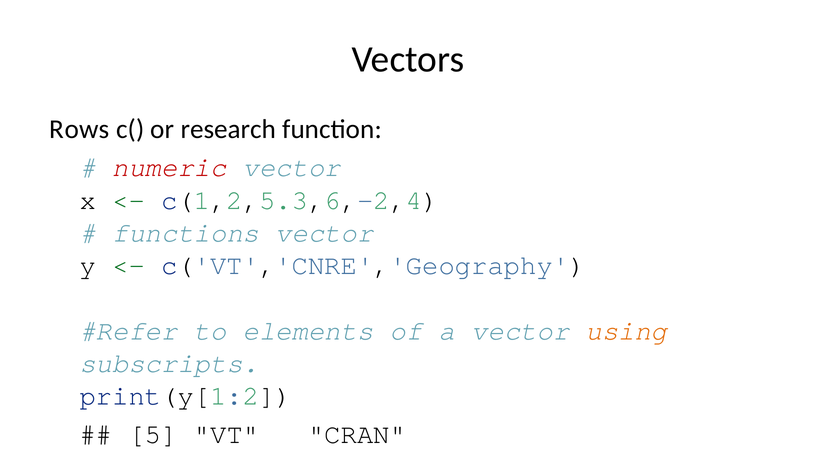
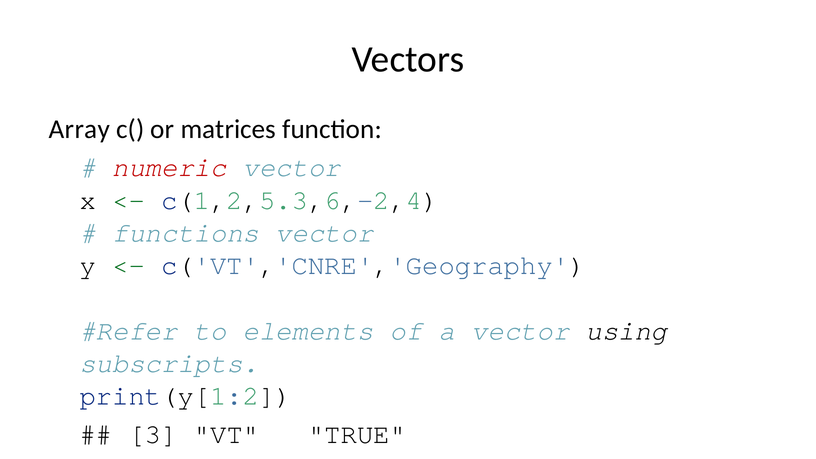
Rows: Rows -> Array (79, 129)
research: research -> matrices (228, 129)
using colour: orange -> black (627, 331)
5: 5 -> 3 (153, 434)
CRAN: CRAN -> TRUE (357, 434)
